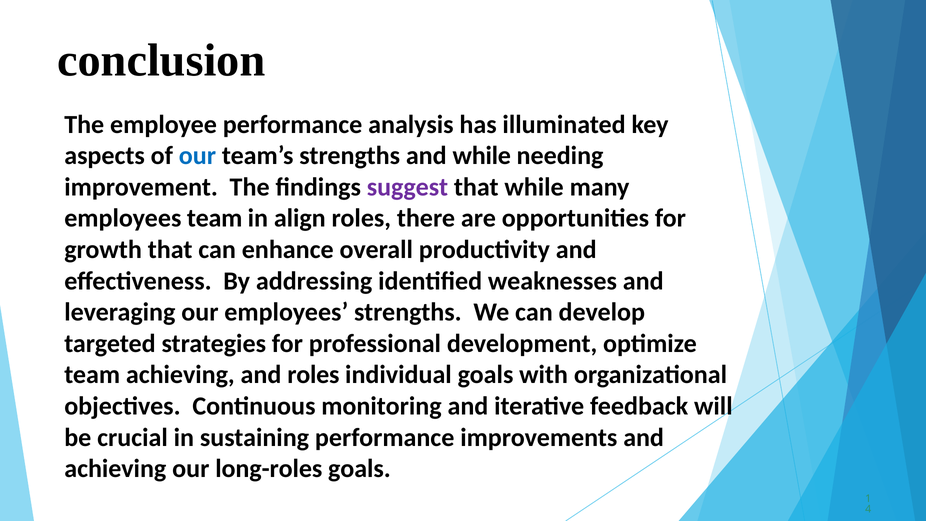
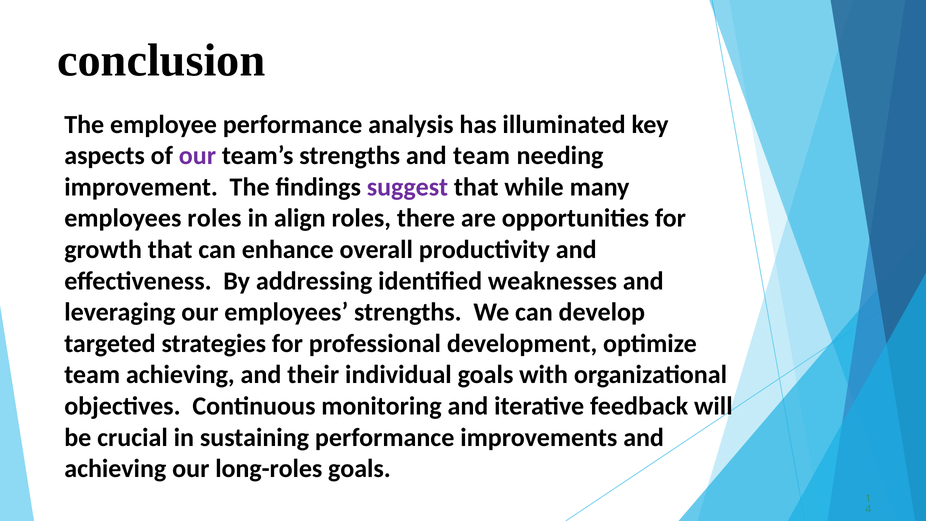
our colour: blue -> purple (197, 156)
and while: while -> team (482, 156)
employees team: team -> roles (214, 218)
and roles: roles -> their (313, 375)
